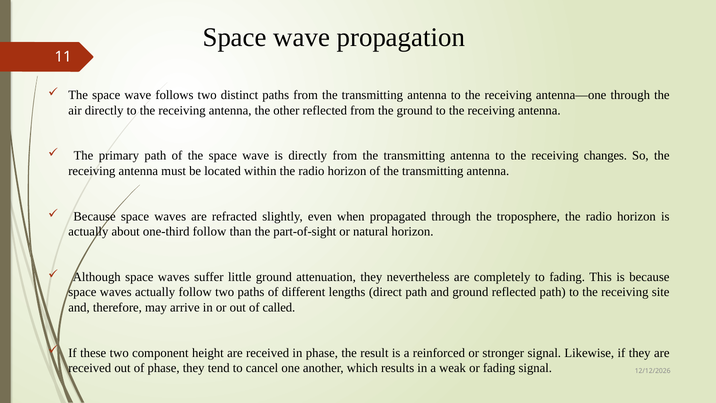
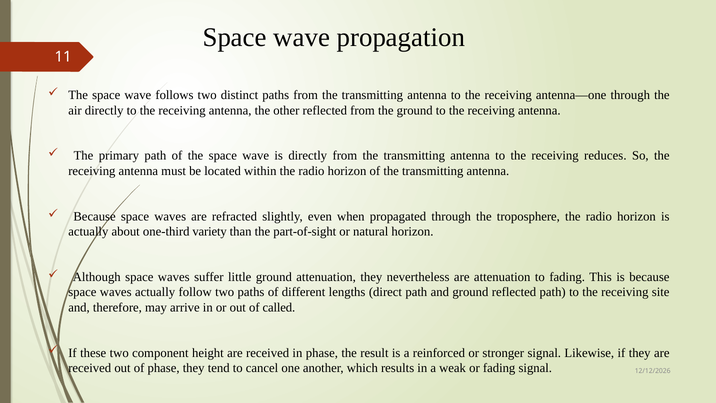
changes: changes -> reduces (605, 156)
one-third follow: follow -> variety (210, 232)
are completely: completely -> attenuation (502, 277)
